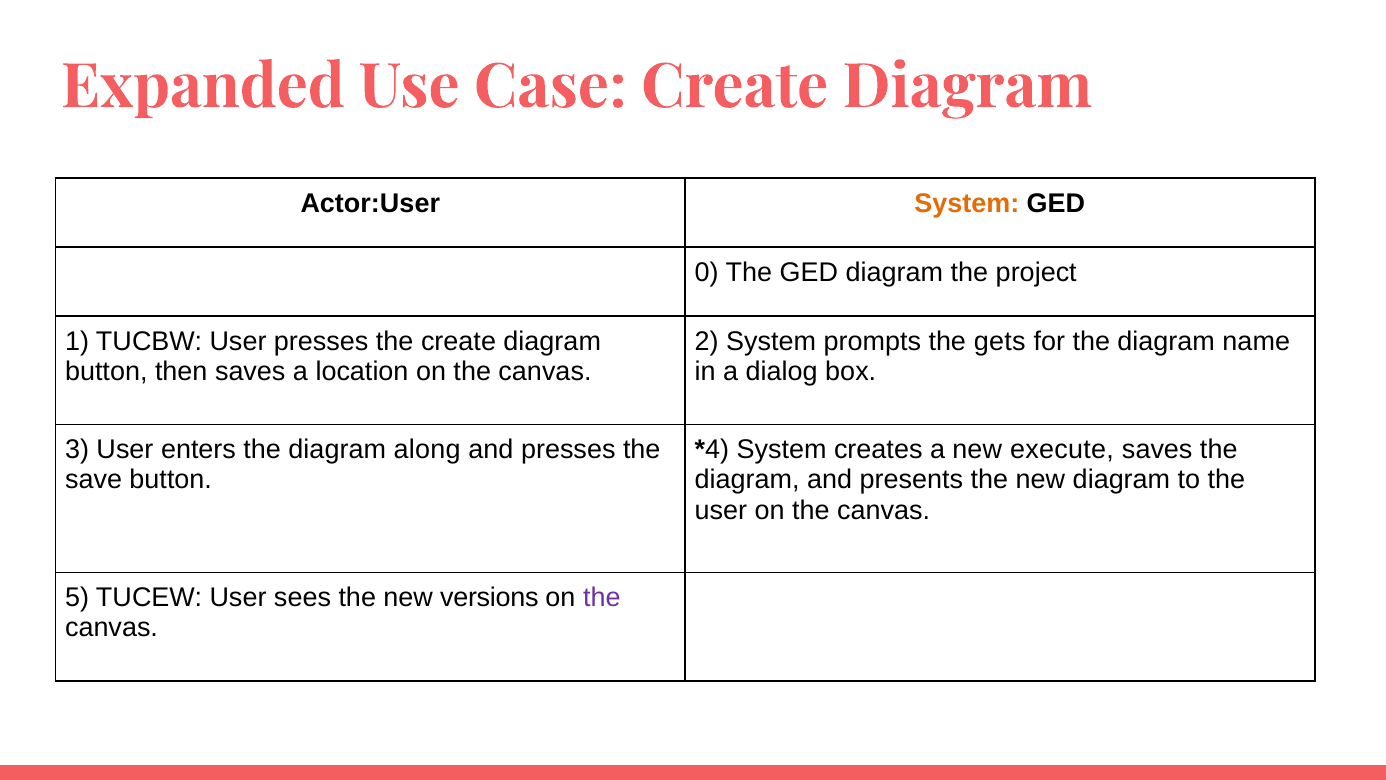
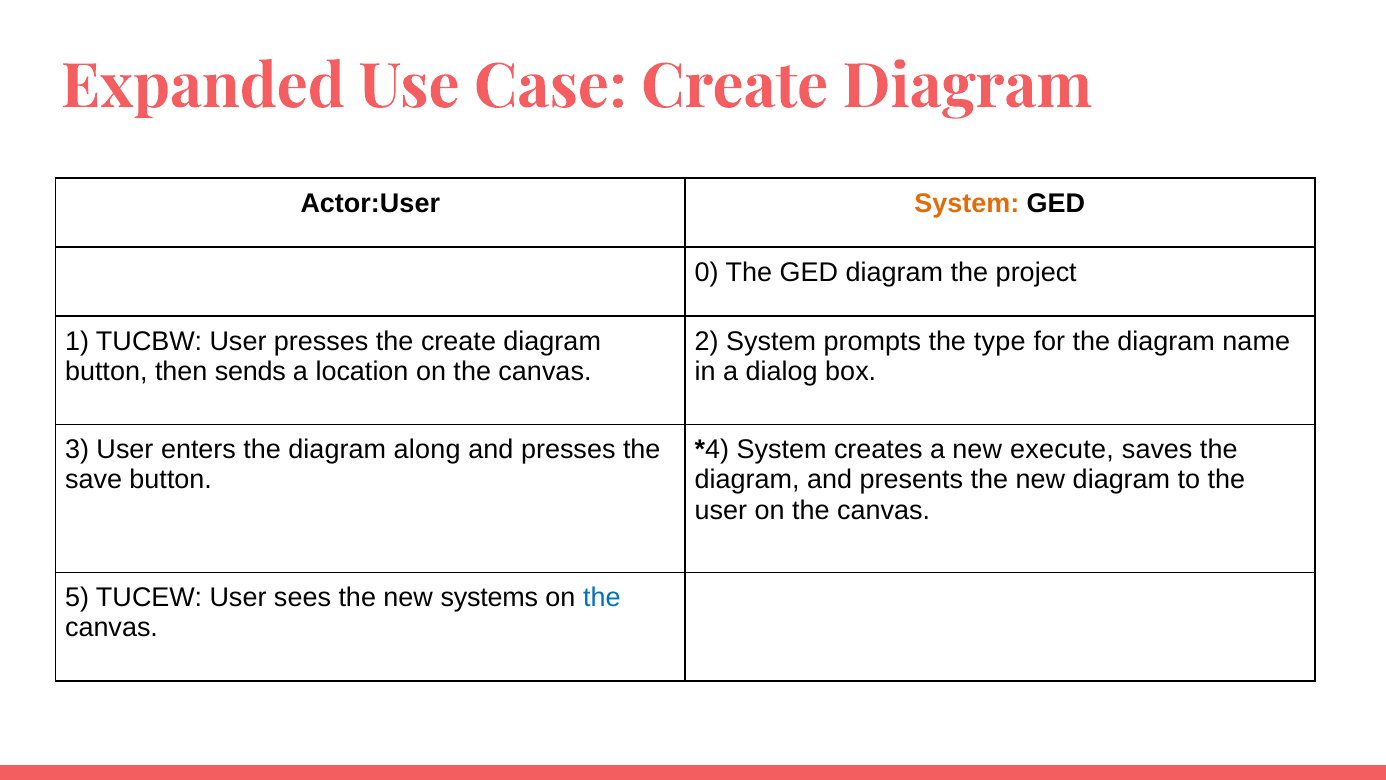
gets: gets -> type (1000, 341)
then saves: saves -> sends (250, 371)
versions: versions -> systems (489, 597)
the colour: purple -> blue (602, 597)
